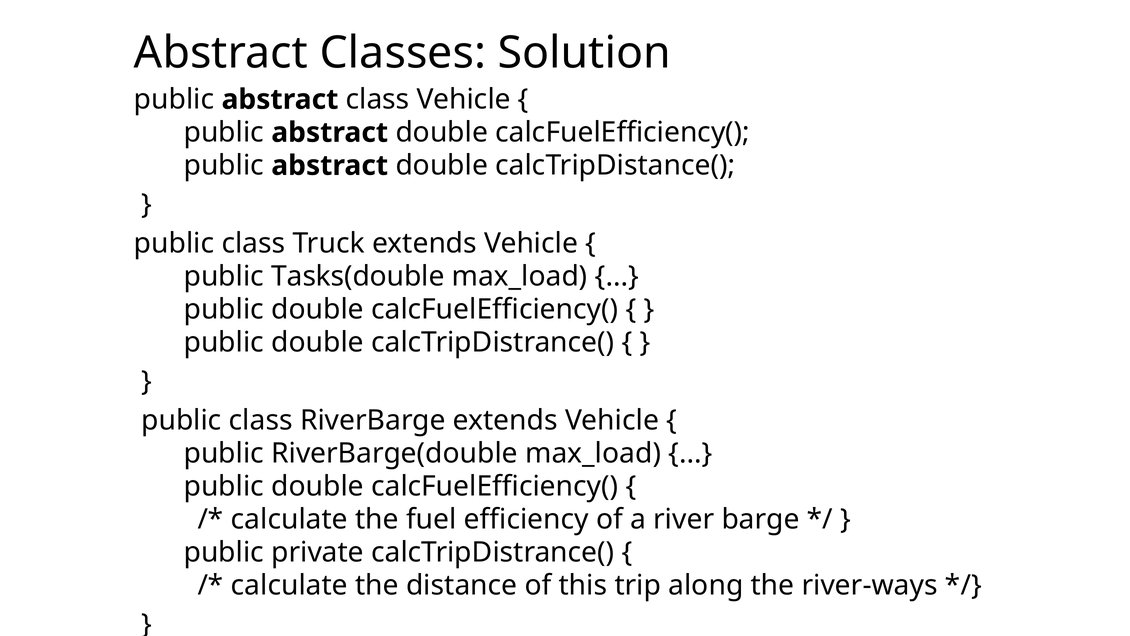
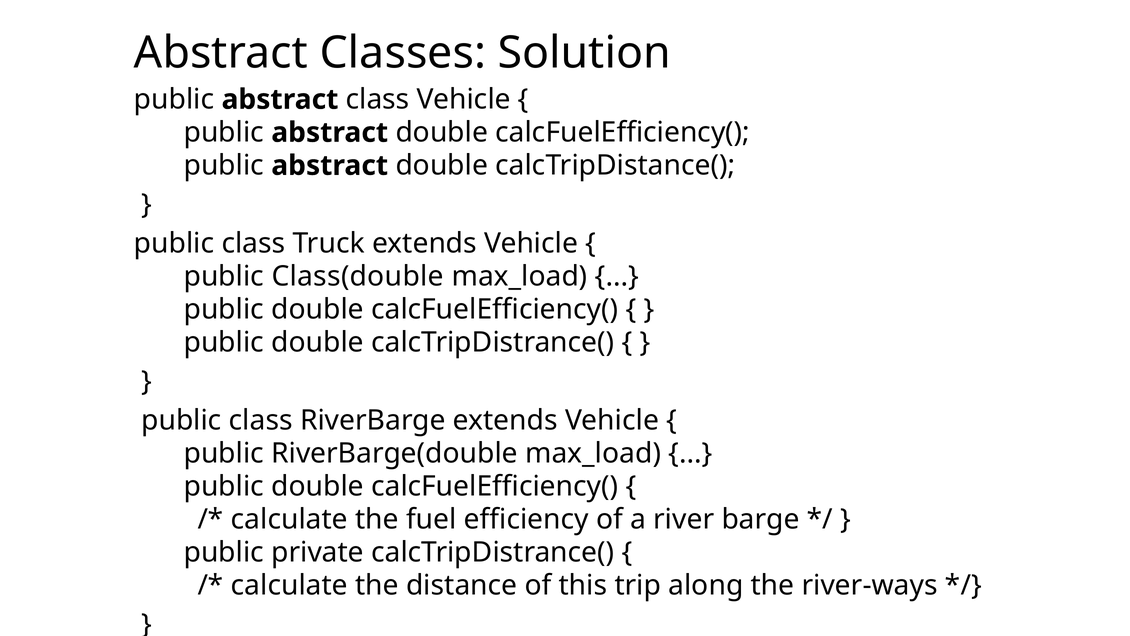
Tasks(double: Tasks(double -> Class(double (358, 276)
